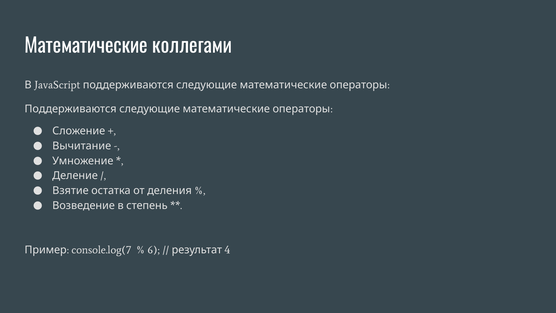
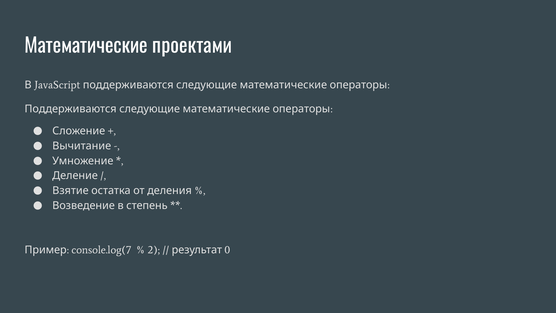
коллегами: коллегами -> проектами (192, 46)
6: 6 -> 2 (154, 250)
4: 4 -> 0 (227, 250)
